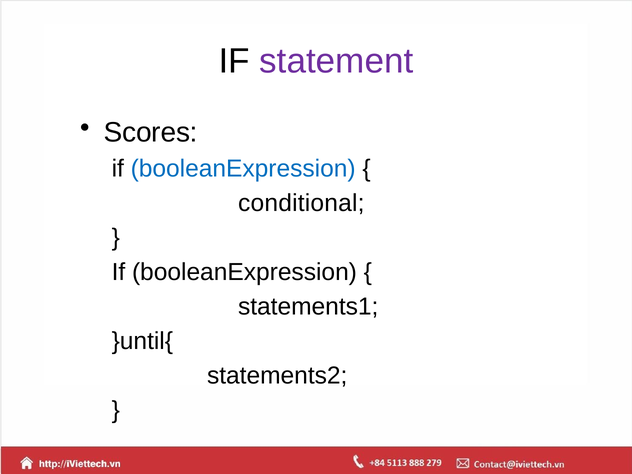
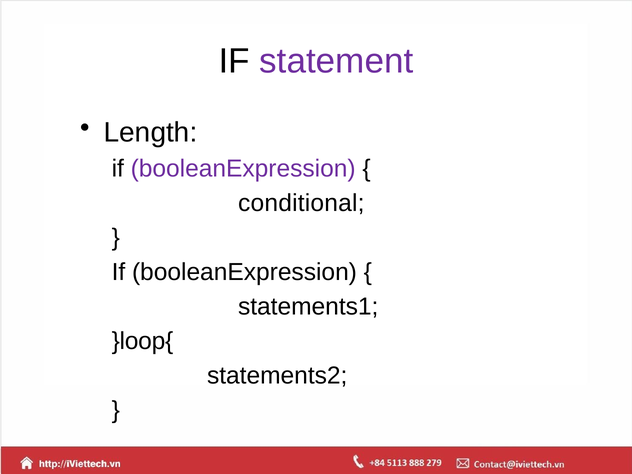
Scores: Scores -> Length (151, 133)
booleanExpression colour: blue -> purple (243, 169)
}until{: }until{ -> }loop{ (142, 341)
